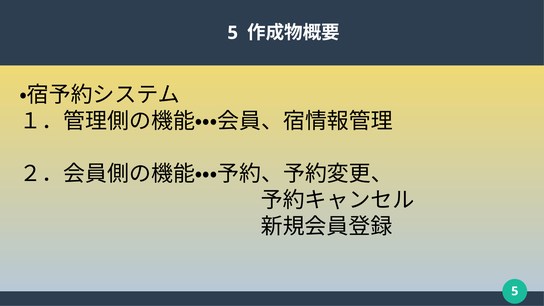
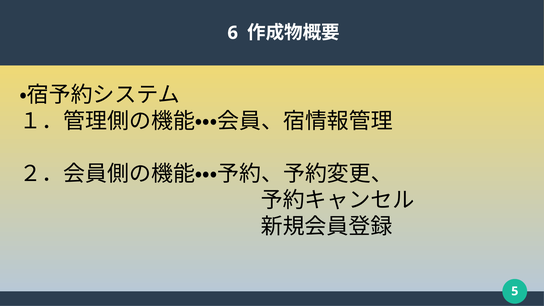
5: 5 -> 6 (233, 33)
